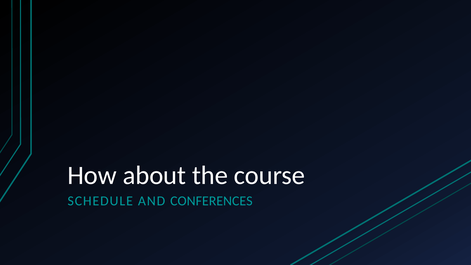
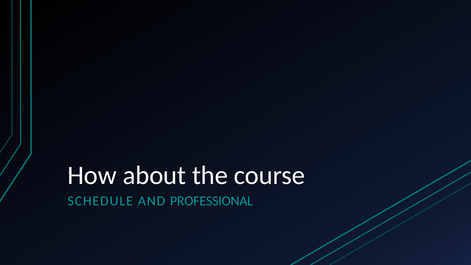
CONFERENCES: CONFERENCES -> PROFESSIONAL (211, 201)
